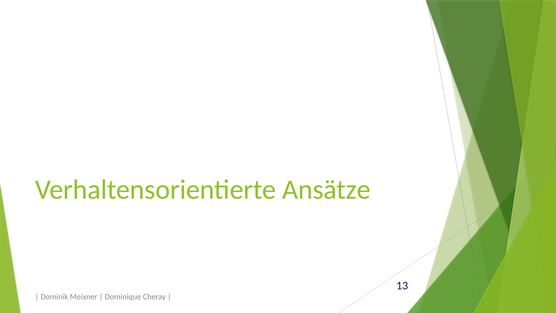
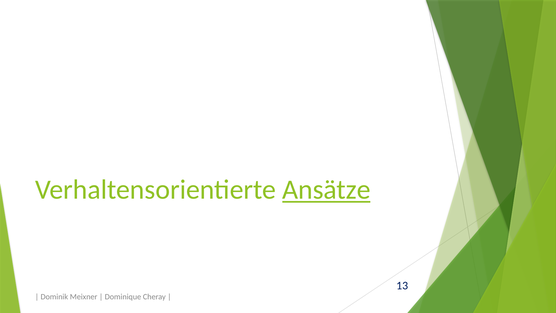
Ansätze underline: none -> present (326, 190)
